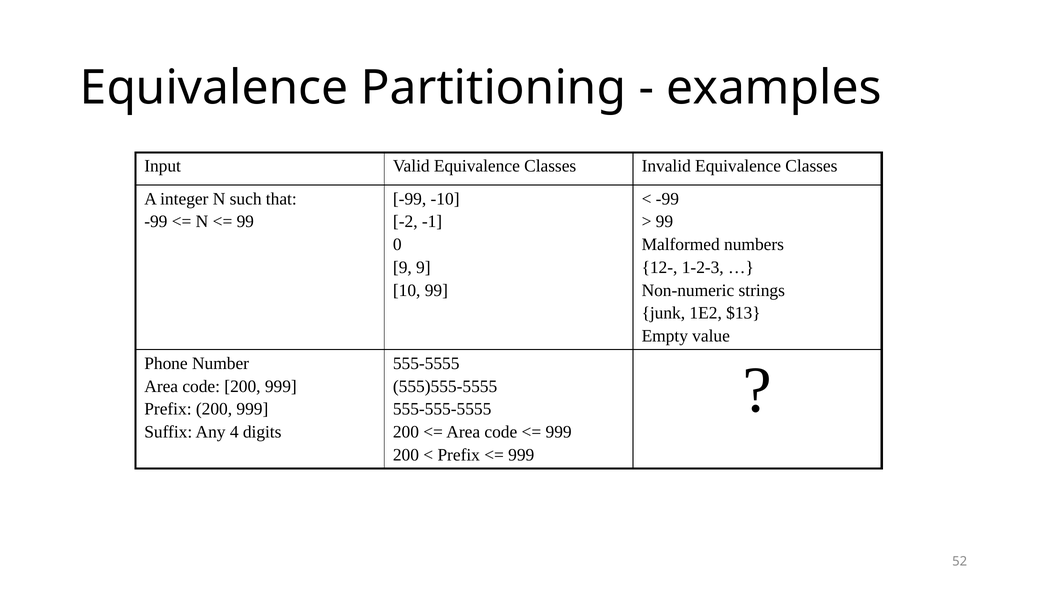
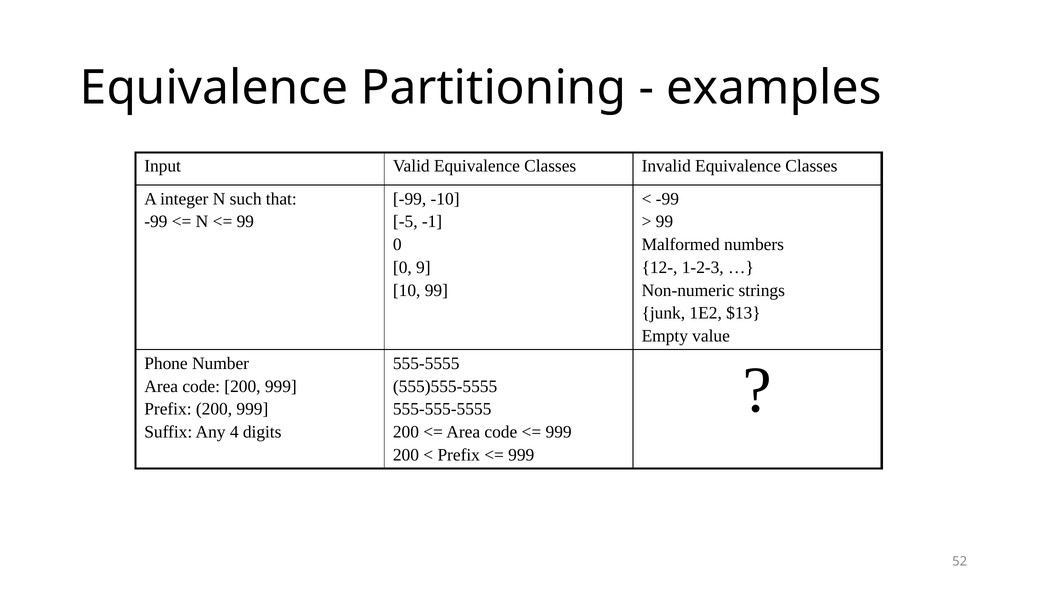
-2: -2 -> -5 (405, 222)
9: 9 -> 0 (402, 267)
